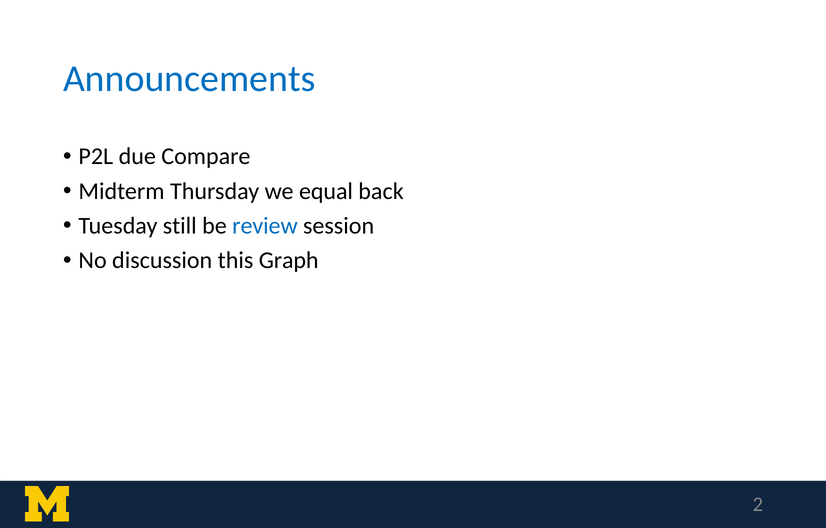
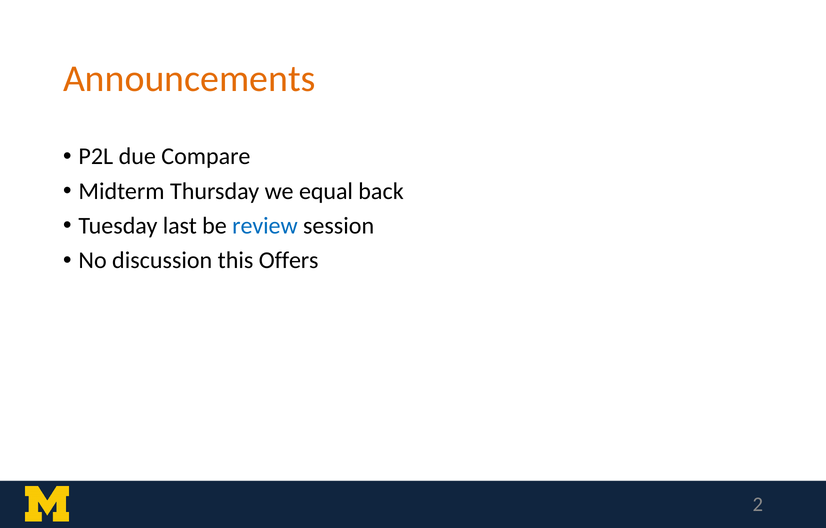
Announcements colour: blue -> orange (189, 79)
still: still -> last (180, 226)
Graph: Graph -> Offers (289, 260)
